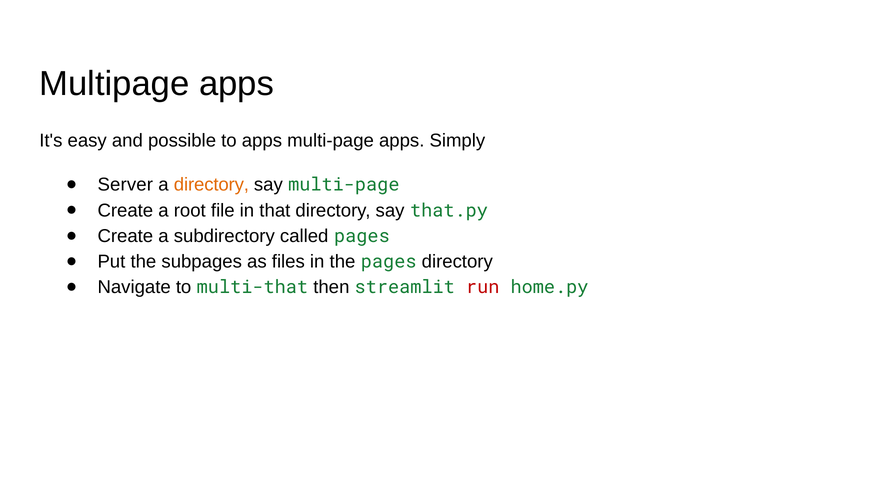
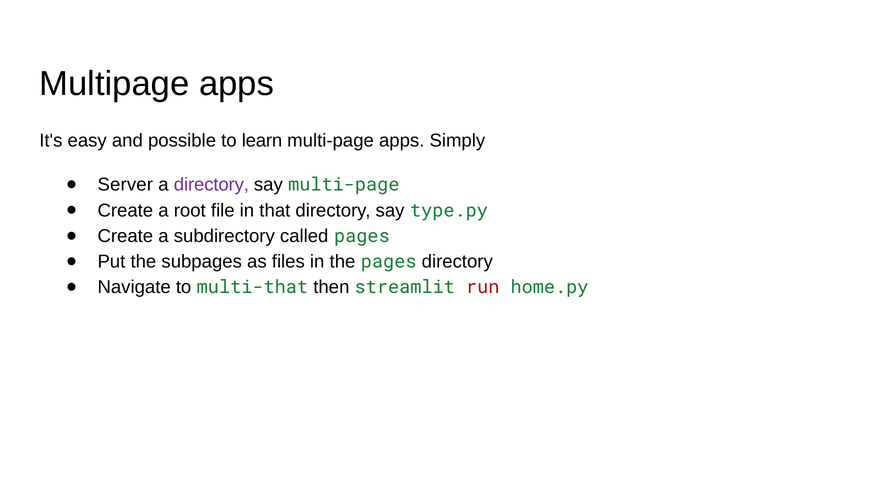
to apps: apps -> learn (262, 140)
directory colour: orange -> purple (211, 185)
that.py: that.py -> type.py (449, 210)
